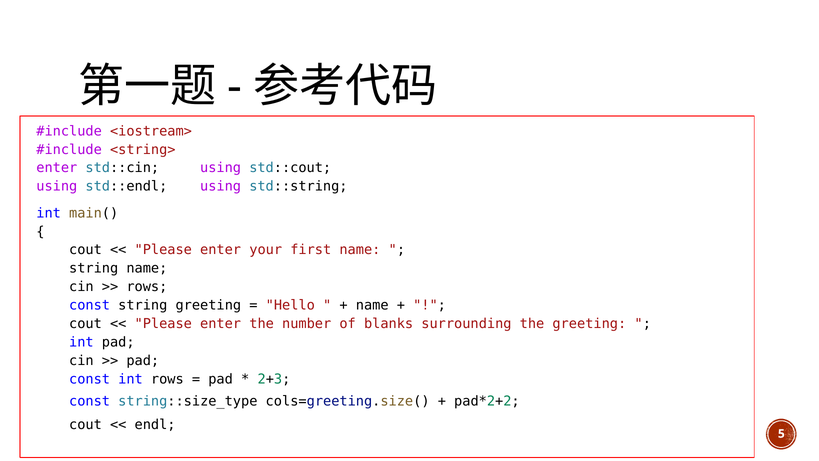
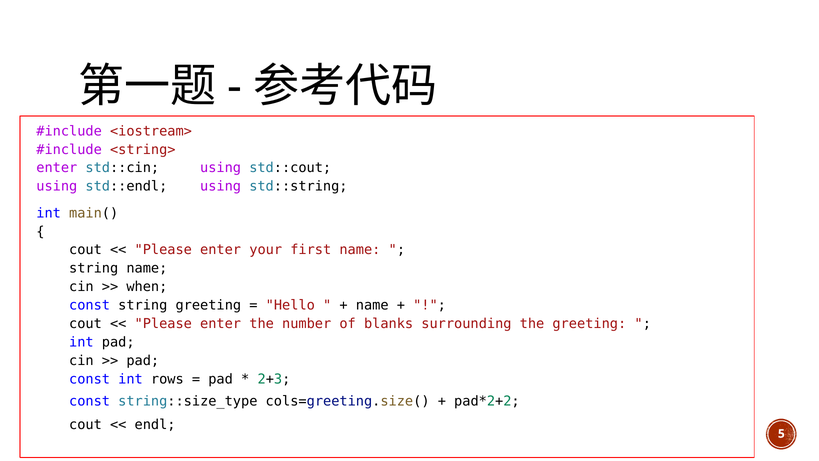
rows: rows -> when (147, 287)
